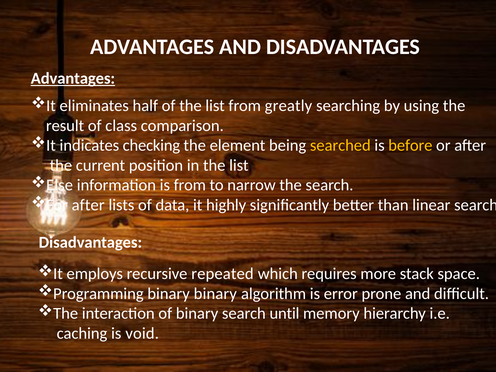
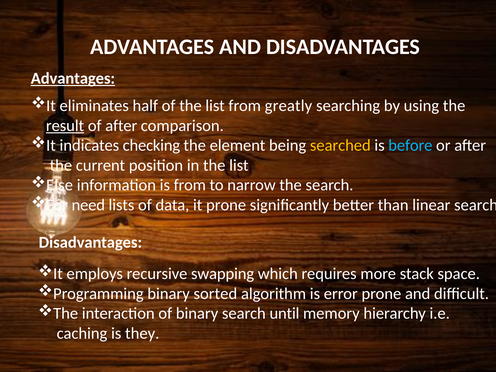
result underline: none -> present (65, 126)
of class: class -> after (121, 126)
before colour: yellow -> light blue (410, 145)
For after: after -> need (88, 205)
it highly: highly -> prone (226, 205)
repeated: repeated -> swapping (223, 274)
binary binary: binary -> sorted (215, 294)
void: void -> they (142, 333)
